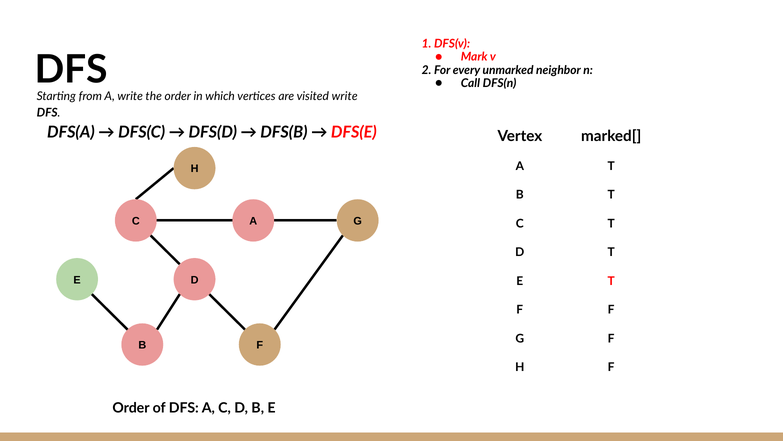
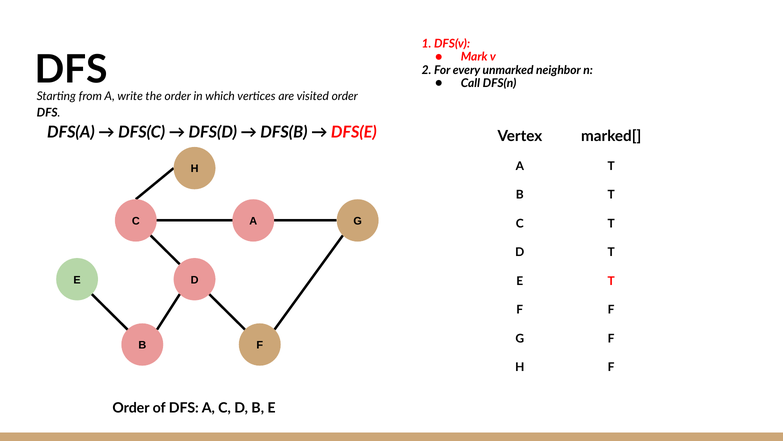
visited write: write -> order (345, 96)
